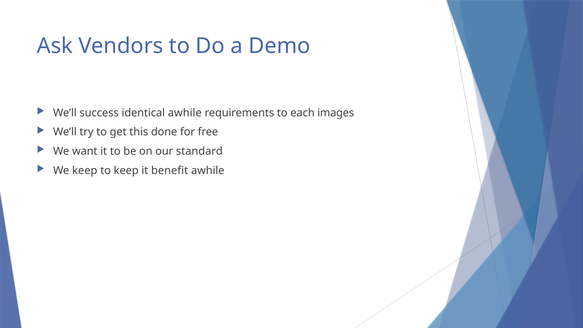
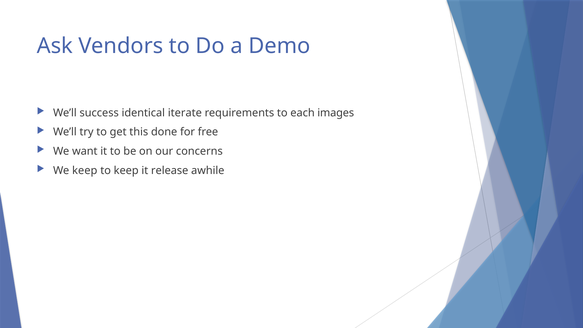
identical awhile: awhile -> iterate (185, 113)
standard: standard -> concerns (199, 151)
benefit: benefit -> release (170, 170)
